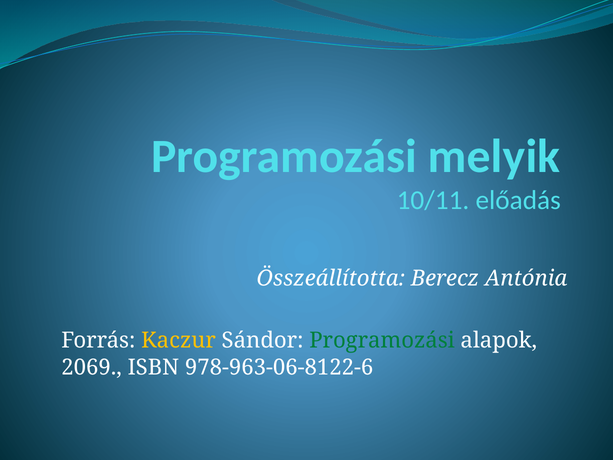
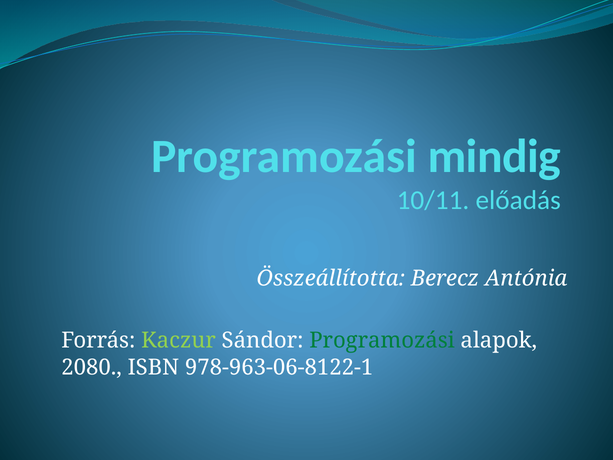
melyik: melyik -> mindig (494, 157)
Kaczur colour: yellow -> light green (179, 340)
2069: 2069 -> 2080 (92, 367)
978-963-06-8122-6: 978-963-06-8122-6 -> 978-963-06-8122-1 (279, 367)
